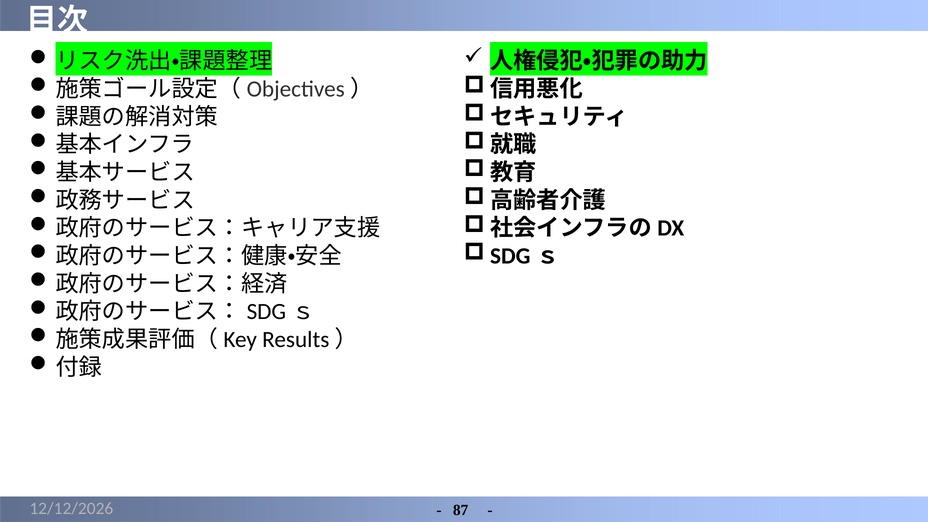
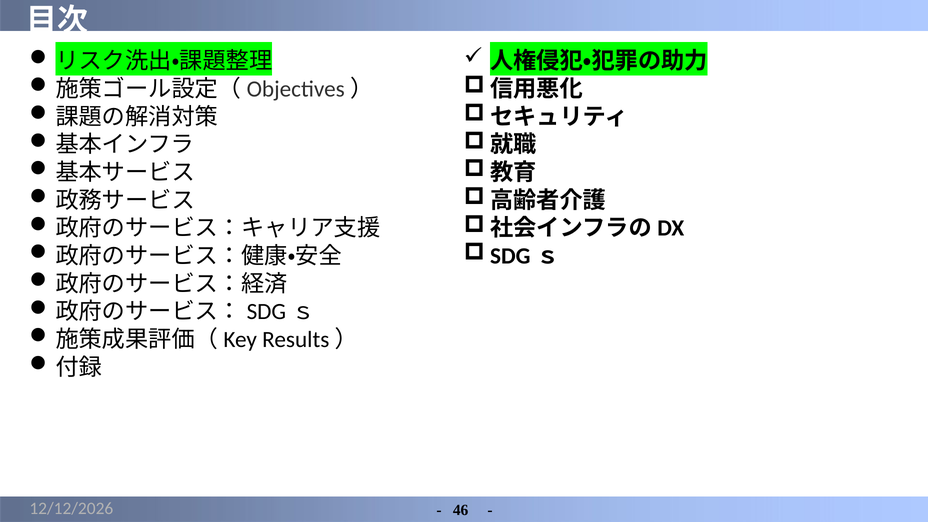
87: 87 -> 46 (461, 510)
